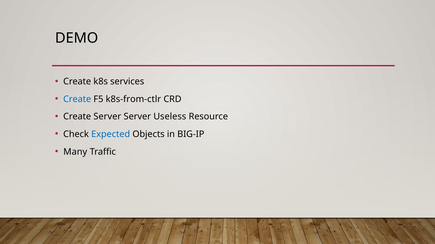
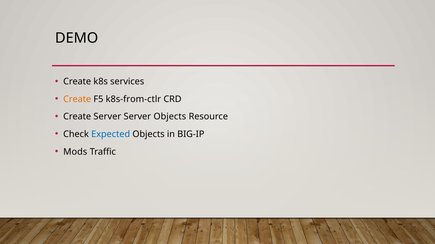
Create colour: blue -> orange (77, 99)
Server Useless: Useless -> Objects (170, 117)
Many: Many -> Mods (75, 152)
